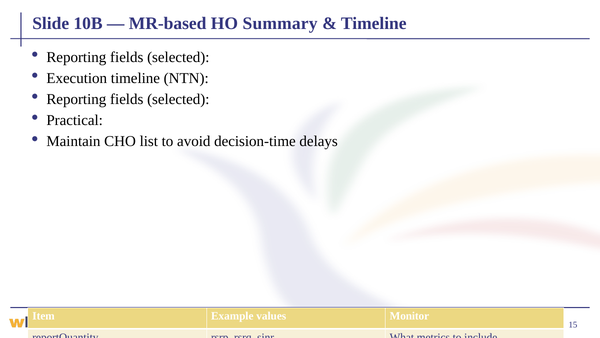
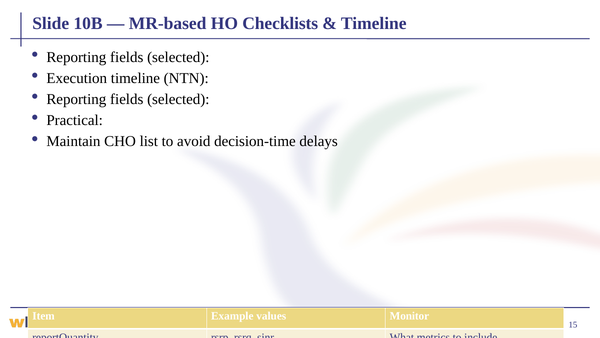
Summary: Summary -> Checklists (280, 24)
